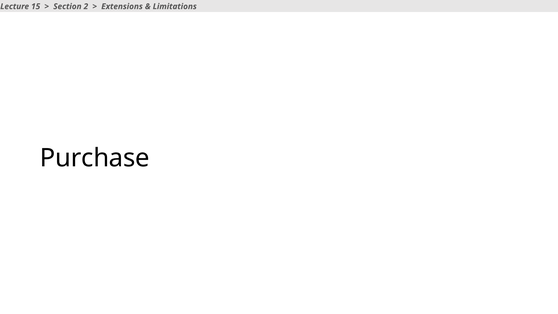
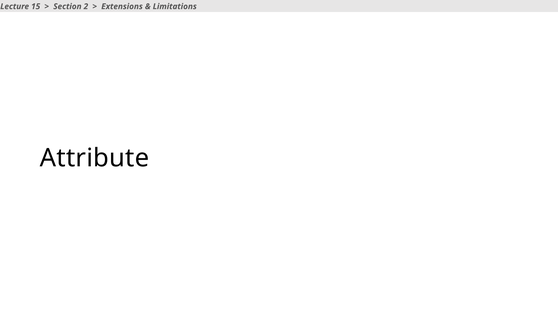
Purchase: Purchase -> Attribute (95, 158)
